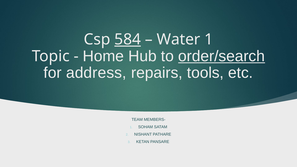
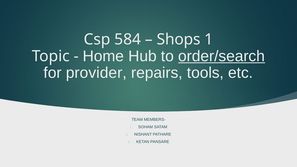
584 underline: present -> none (128, 39)
Water: Water -> Shops (179, 39)
address: address -> provider (96, 73)
